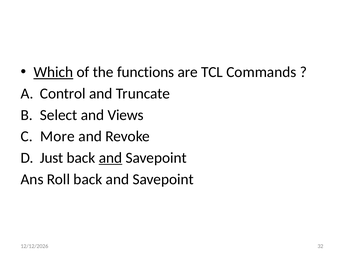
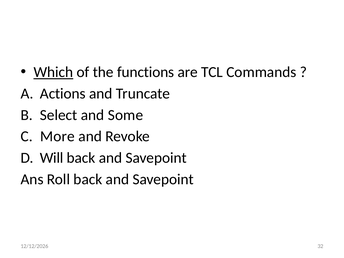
Control: Control -> Actions (63, 94)
Views: Views -> Some (126, 115)
Just: Just -> Will (52, 158)
and underline: present -> none (110, 158)
